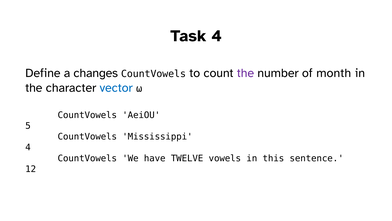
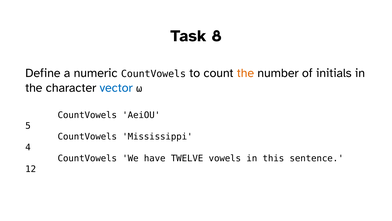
Task 4: 4 -> 8 (217, 36)
changes: changes -> numeric (96, 73)
the colour: purple -> orange (245, 73)
month: month -> initials (334, 73)
